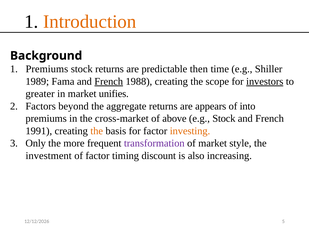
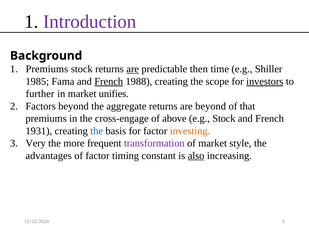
Introduction colour: orange -> purple (90, 22)
are underline: none -> present (133, 69)
1989: 1989 -> 1985 (37, 81)
greater: greater -> further (40, 94)
are appears: appears -> beyond (211, 106)
into: into -> that (248, 106)
cross-market: cross-market -> cross-engage (122, 118)
1991: 1991 -> 1931 (39, 131)
the colour: orange -> blue (97, 131)
Only: Only -> Very (36, 143)
investment: investment -> advantages (49, 155)
discount: discount -> constant (159, 155)
also underline: none -> present (196, 155)
